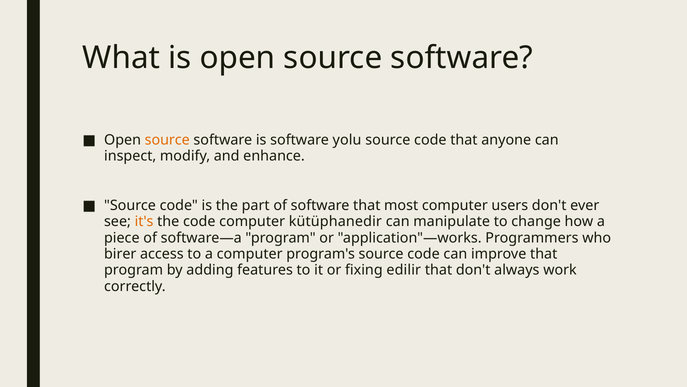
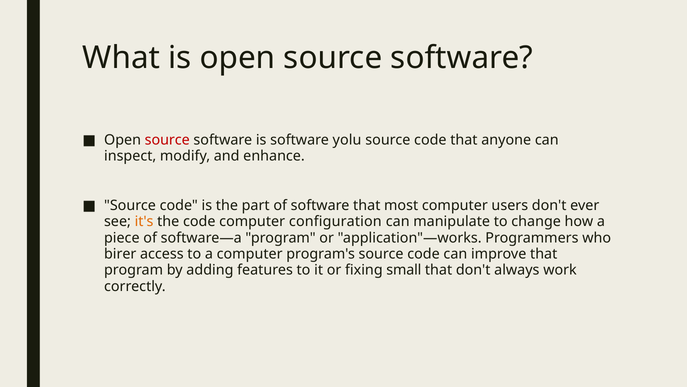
source colour: orange -> red (167, 140)
kütüphanedir: kütüphanedir -> configuration (335, 221)
edilir: edilir -> small (404, 270)
